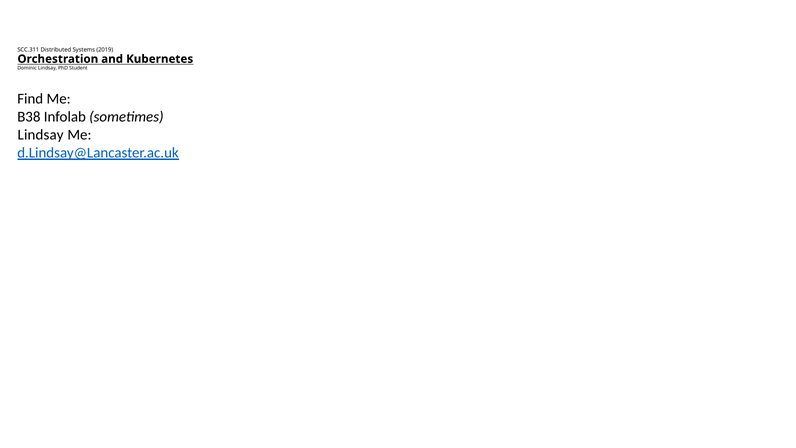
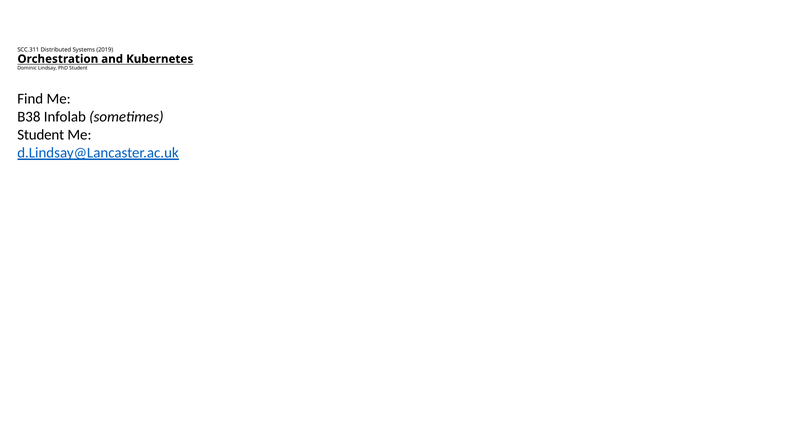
Lindsay: Lindsay -> Student (41, 135)
